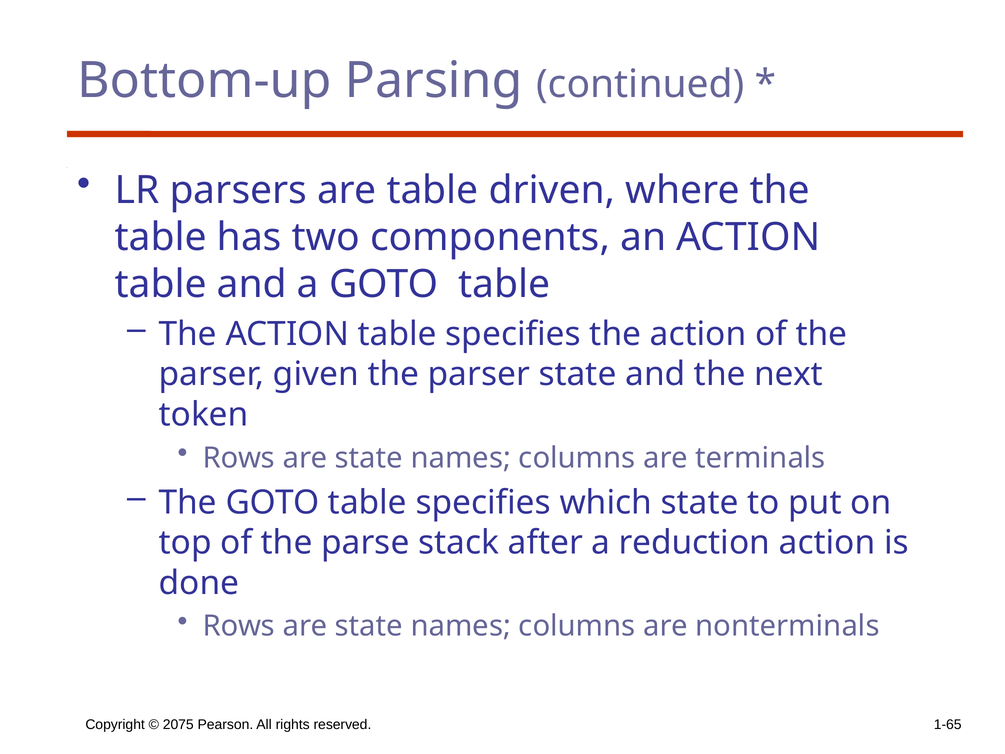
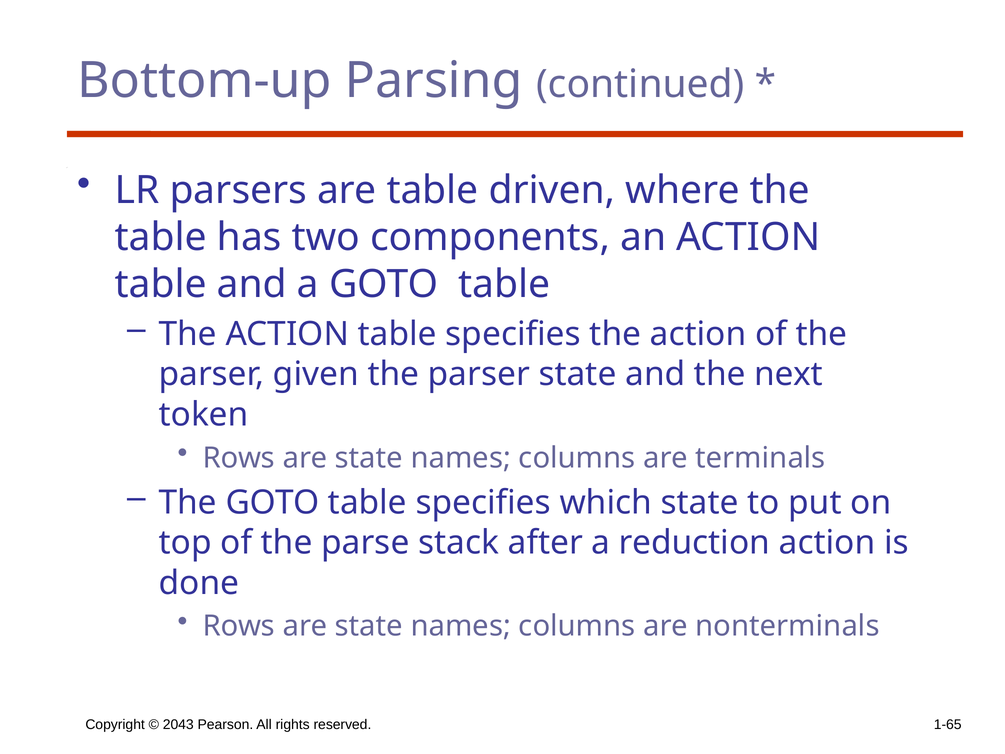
2075: 2075 -> 2043 (178, 725)
